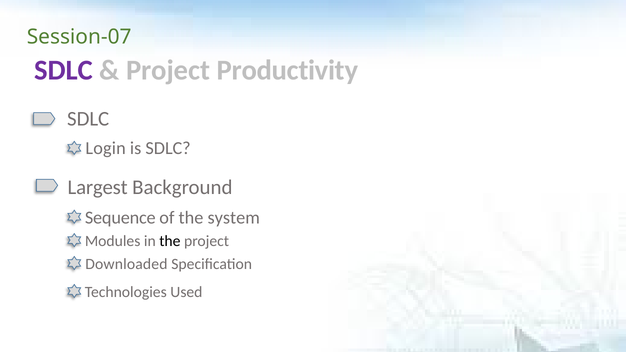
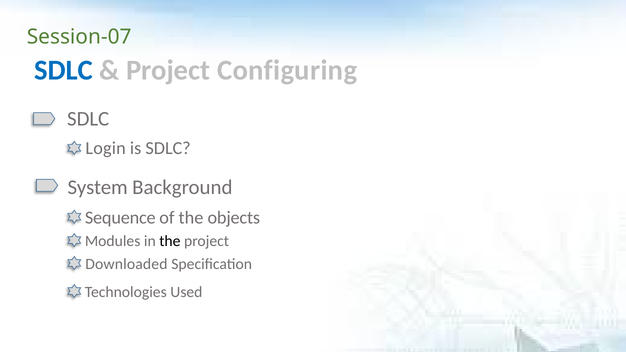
SDLC colour: purple -> blue (64, 70)
Productivity: Productivity -> Configuring (287, 70)
Largest: Largest -> System (98, 187)
system: system -> objects (234, 218)
